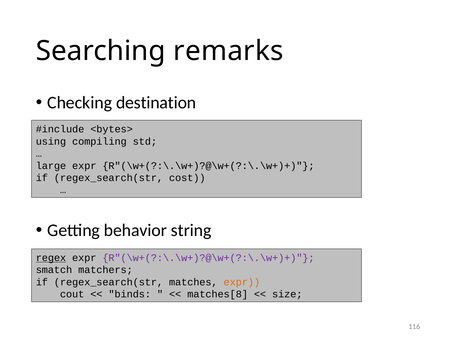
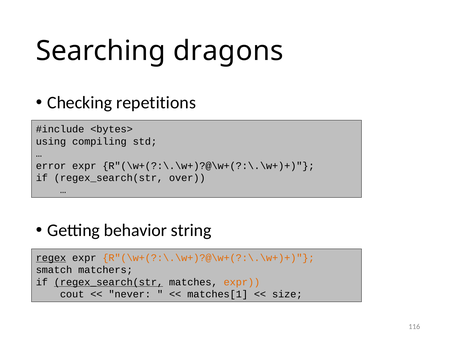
remarks: remarks -> dragons (228, 51)
destination: destination -> repetitions (156, 103)
large: large -> error (51, 166)
cost: cost -> over (187, 178)
R"(\w+(?:\.\w+)?@\w+(?:\.\w+)+ colour: purple -> orange (208, 258)
regex_search(str underline: none -> present (109, 282)
binds: binds -> never (130, 294)
matches[8: matches[8 -> matches[1 (218, 294)
